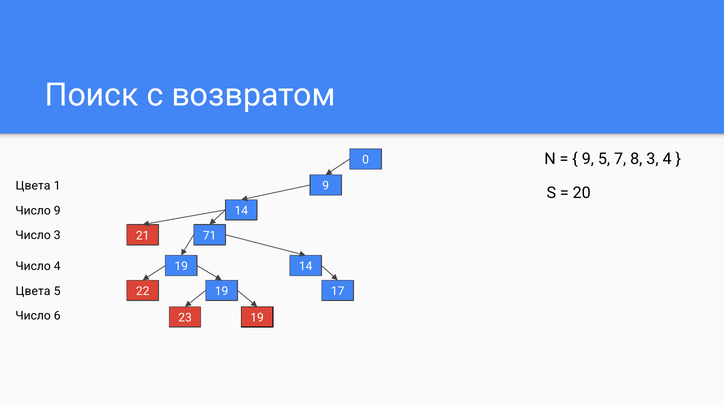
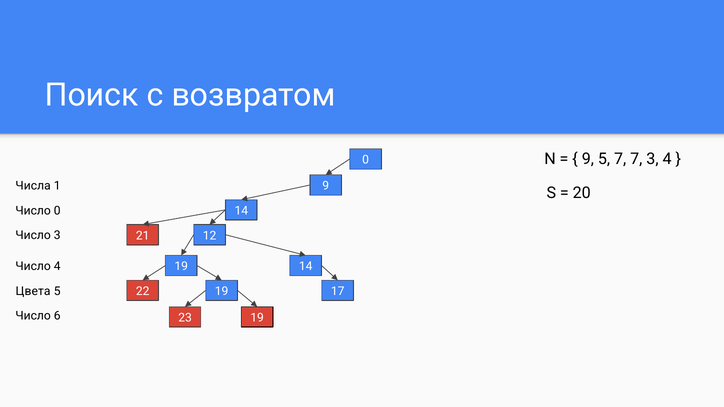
7 8: 8 -> 7 (636, 159)
Цвета: Цвета -> Числа (33, 186)
Число 9: 9 -> 0 (57, 211)
71: 71 -> 12 (210, 236)
